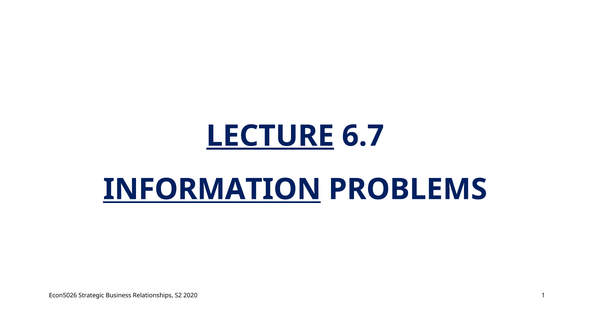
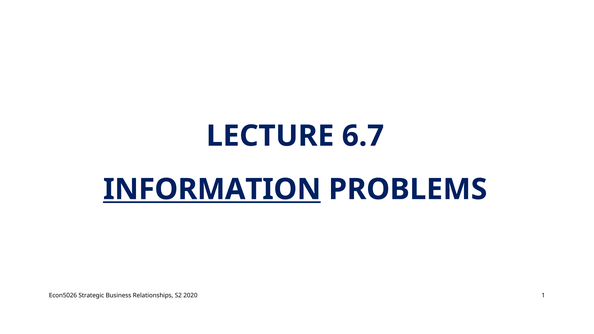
LECTURE underline: present -> none (270, 136)
